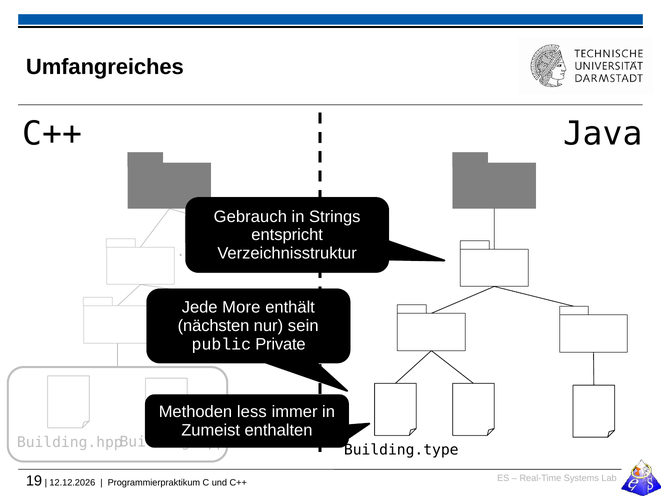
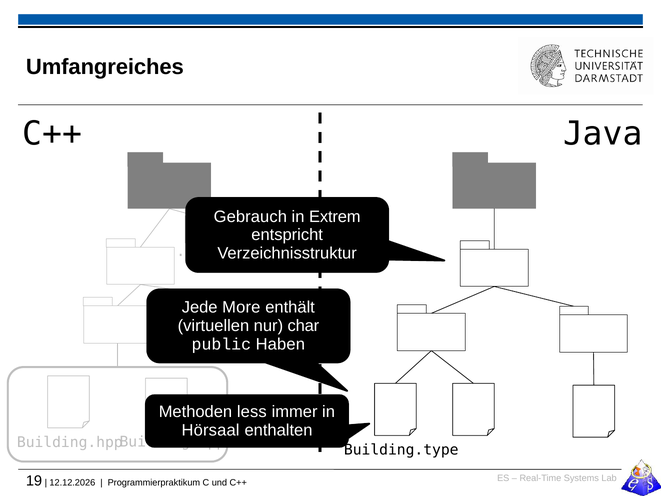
Strings: Strings -> Extrem (335, 216)
nächsten: nächsten -> virtuellen (213, 326)
sein: sein -> char (303, 326)
Private: Private -> Haben (280, 344)
Zumeist: Zumeist -> Hörsaal (211, 430)
